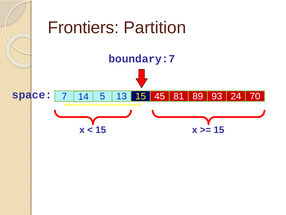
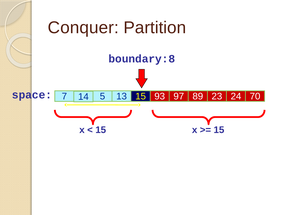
Frontiers: Frontiers -> Conquer (83, 28)
boundary:7: boundary:7 -> boundary:8 (142, 59)
81: 81 -> 97 (179, 96)
93: 93 -> 23 (217, 96)
45: 45 -> 93 (160, 96)
